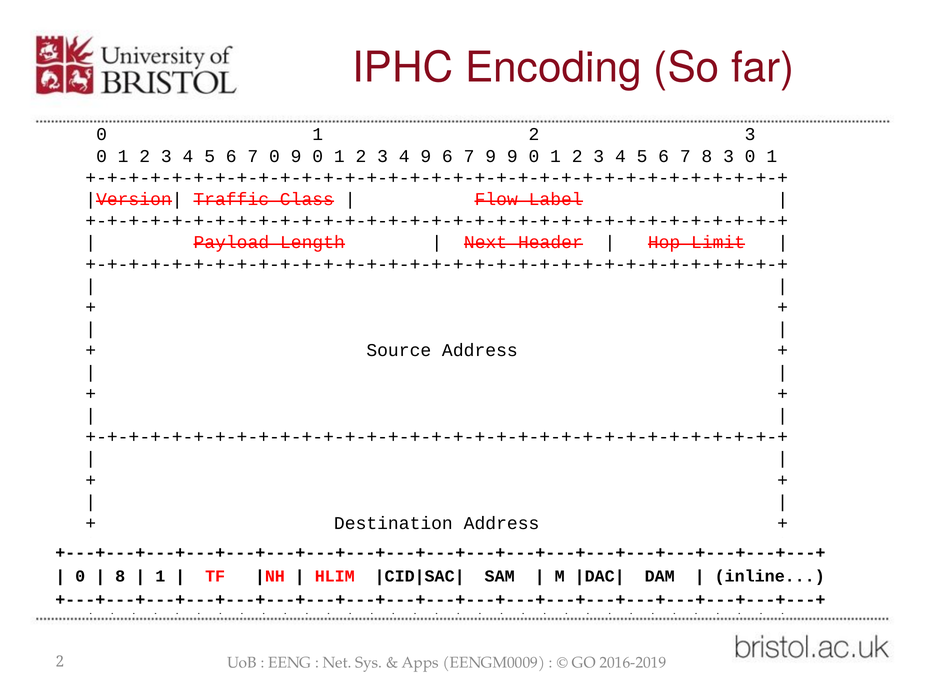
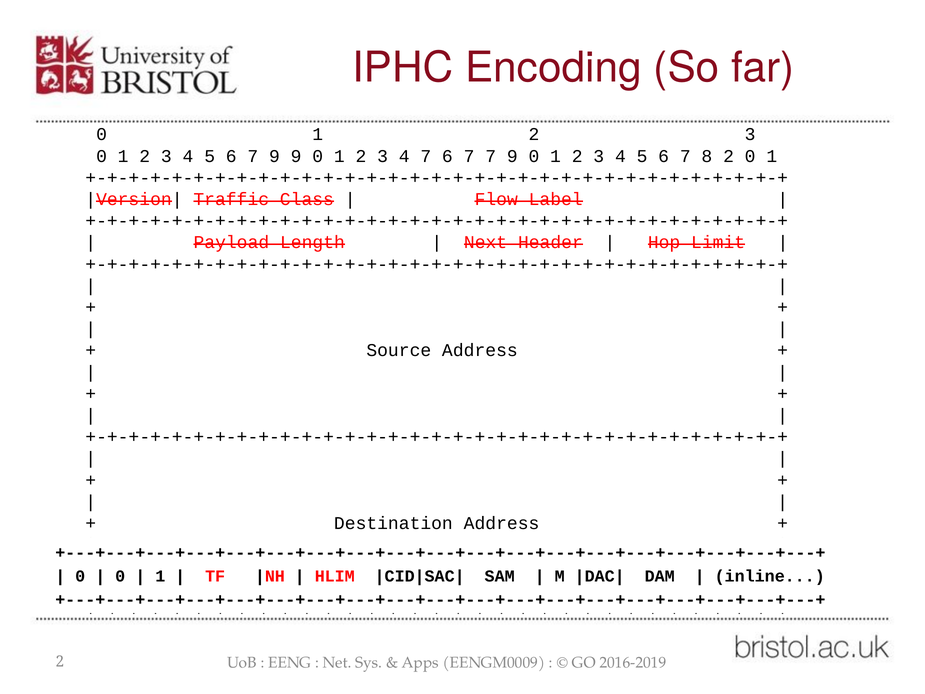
6 7 0: 0 -> 9 (274, 156)
4 9: 9 -> 7 (426, 156)
7 9: 9 -> 7 (491, 156)
8 3: 3 -> 2 (729, 156)
8: 8 -> 0 (120, 576)
